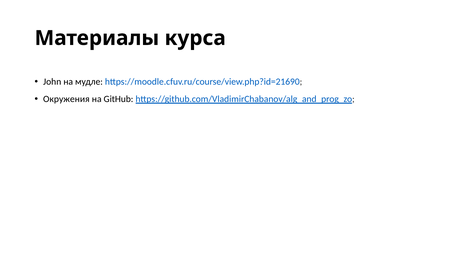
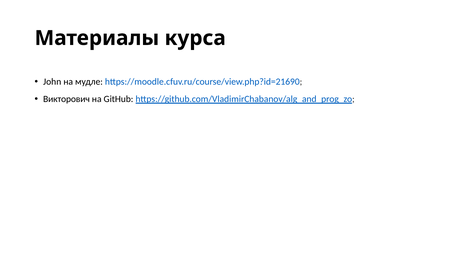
Окружения: Окружения -> Викторович (66, 99)
